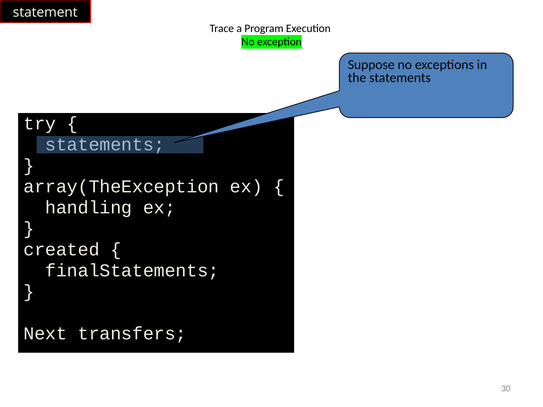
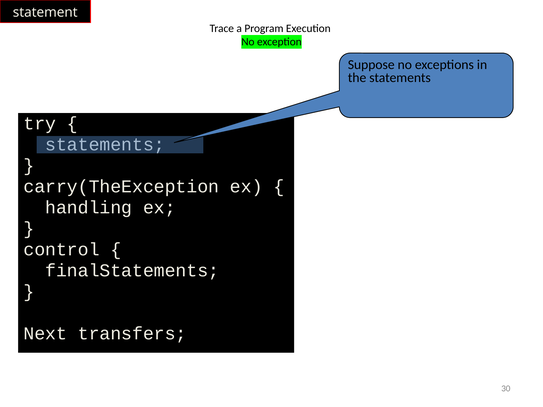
array(TheException: array(TheException -> carry(TheException (121, 187)
created: created -> control (62, 250)
